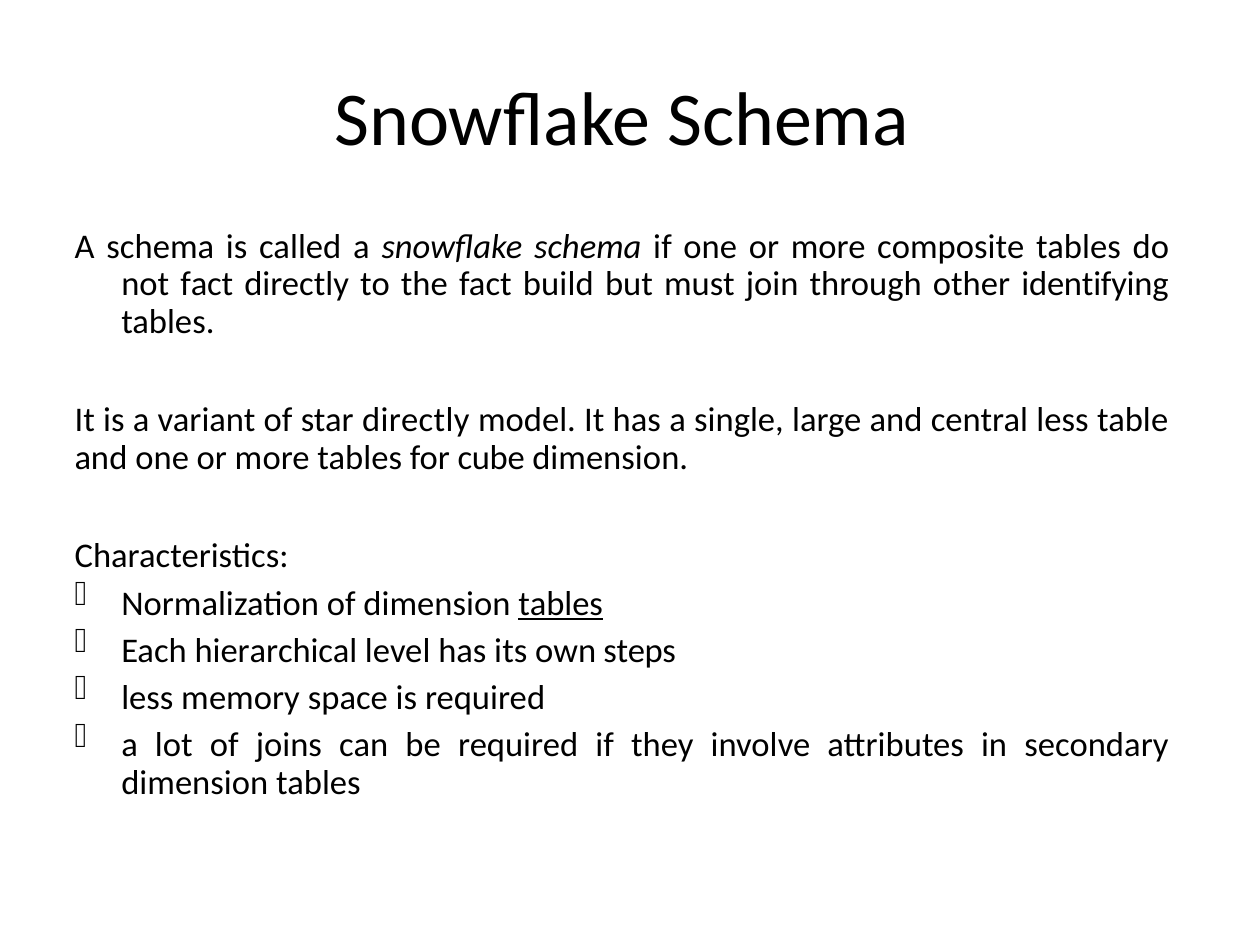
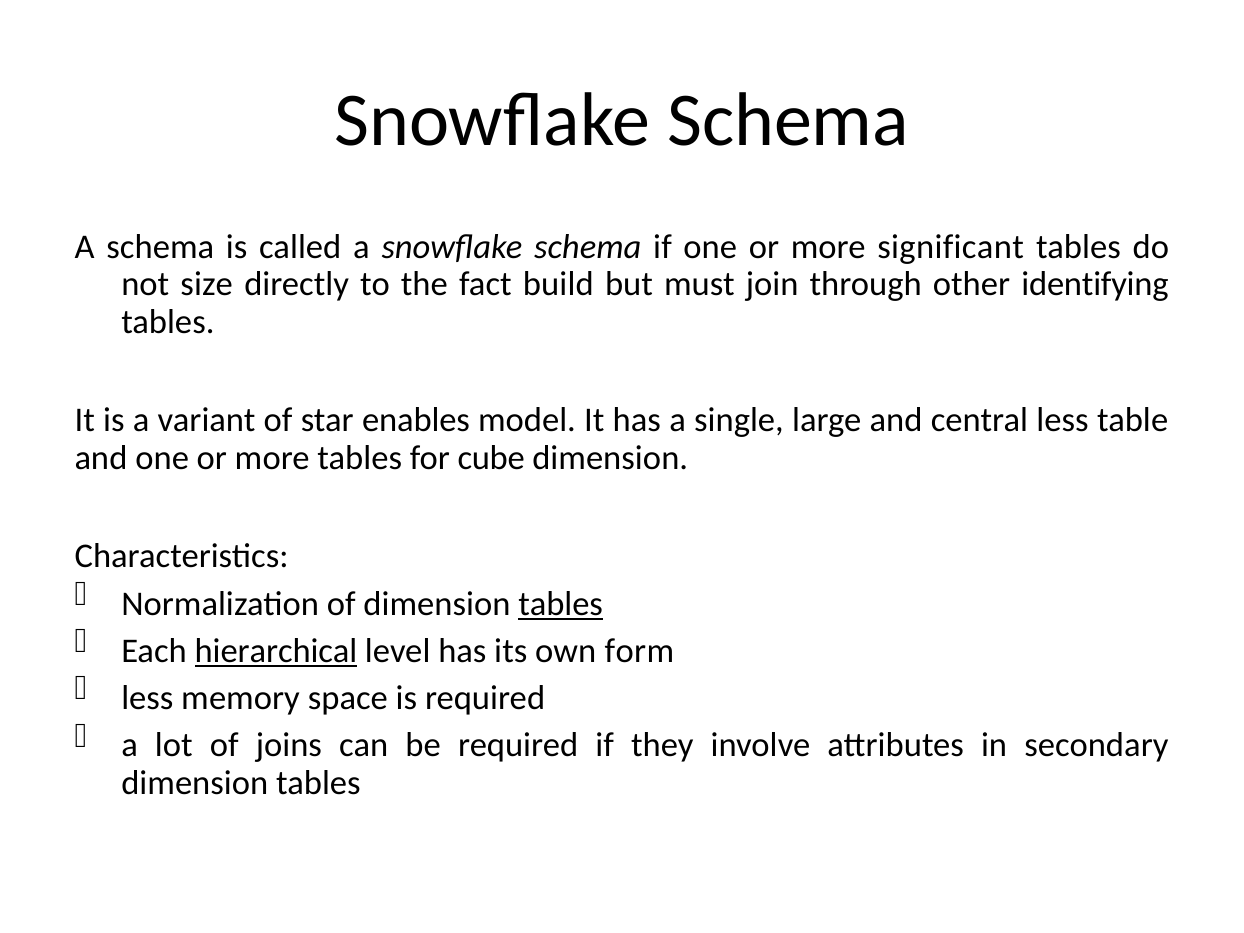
composite: composite -> significant (951, 247)
not fact: fact -> size (207, 284)
star directly: directly -> enables (416, 420)
hierarchical underline: none -> present (276, 651)
steps: steps -> form (639, 651)
